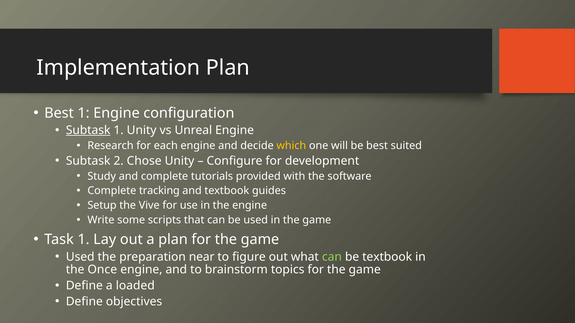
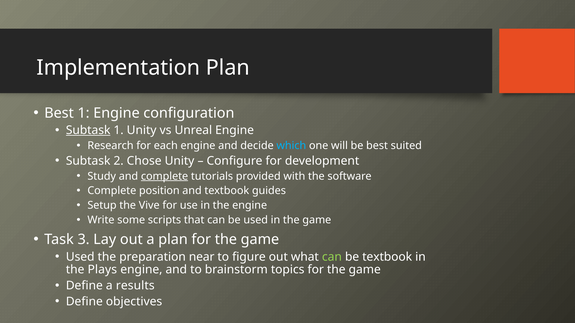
which colour: yellow -> light blue (291, 146)
complete underline: none -> present (165, 176)
tracking: tracking -> position (159, 191)
Task 1: 1 -> 3 (84, 240)
Once: Once -> Plays (102, 270)
loaded: loaded -> results (135, 286)
